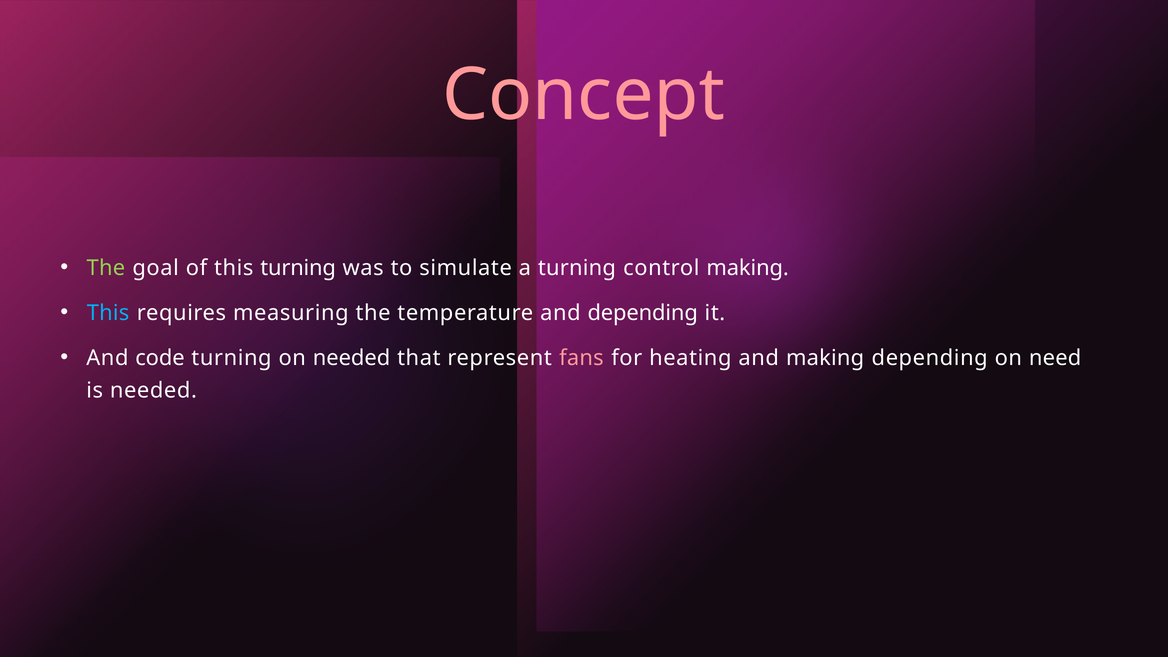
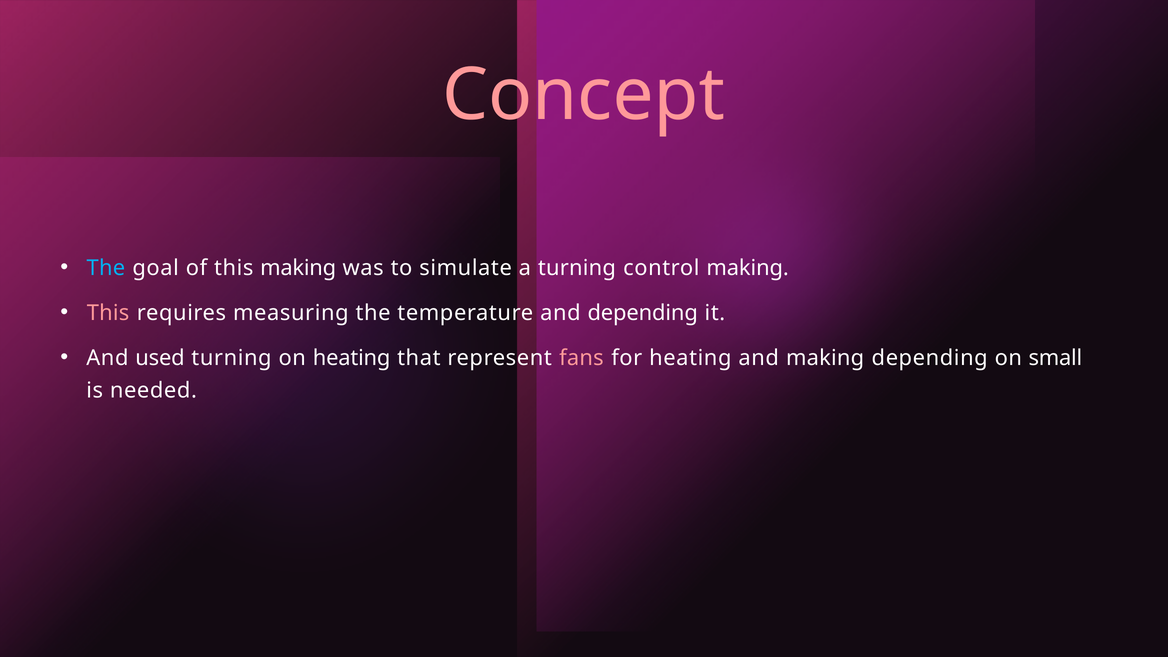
The colour: light green -> light blue (106, 268)
this turning: turning -> making (298, 268)
This colour: light blue -> pink (108, 313)
code: code -> used (160, 358)
on needed: needed -> heating (352, 358)
need: need -> small (1055, 358)
